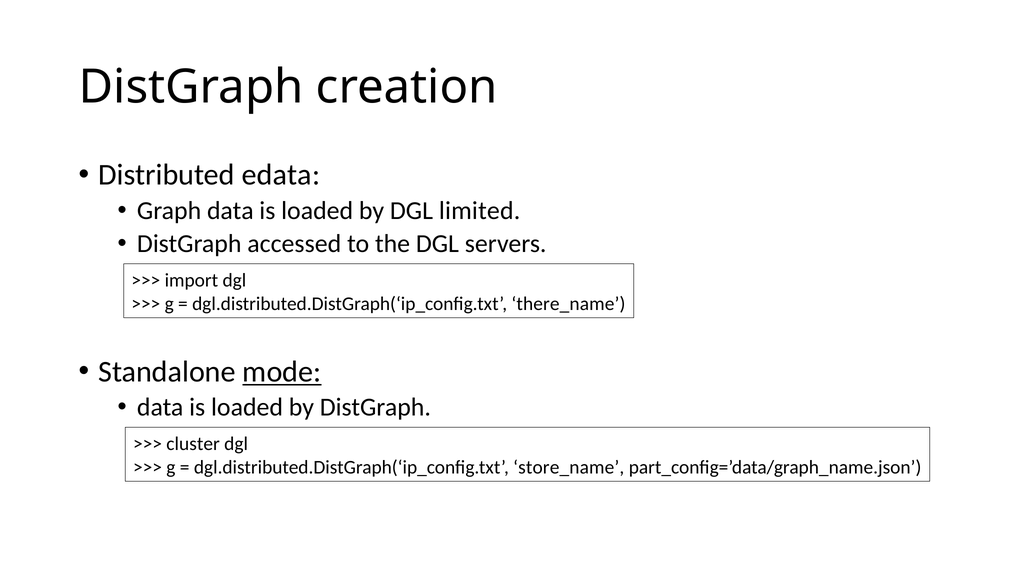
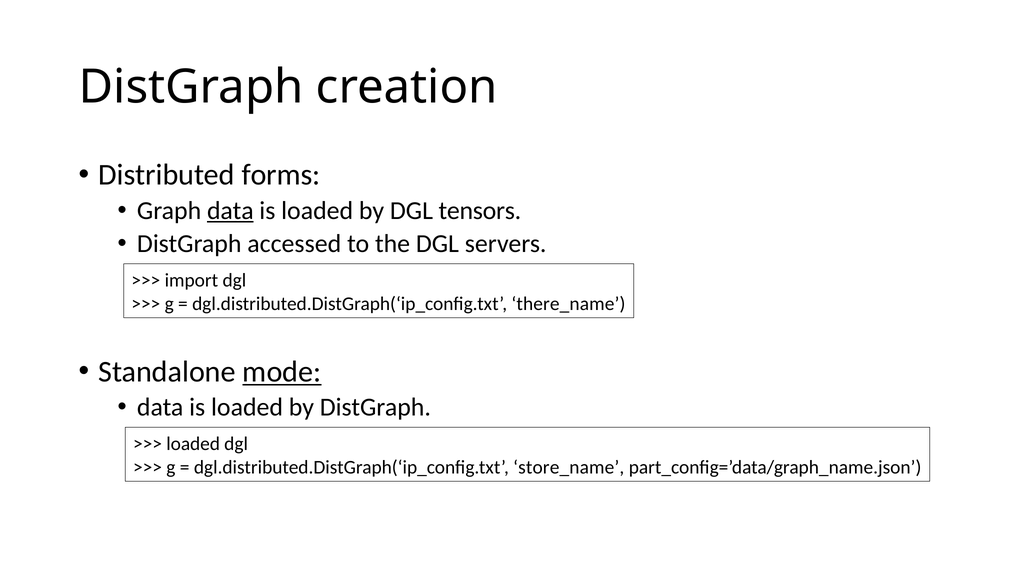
edata: edata -> forms (281, 175)
data underline: none -> present (230, 210)
limited: limited -> tensors (480, 210)
cluster: cluster -> loaded (193, 444)
